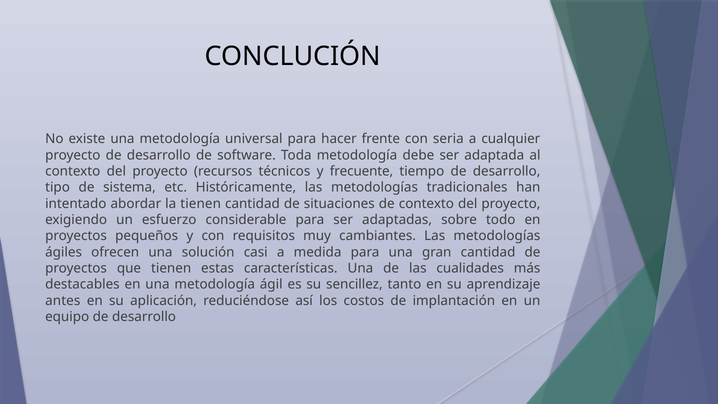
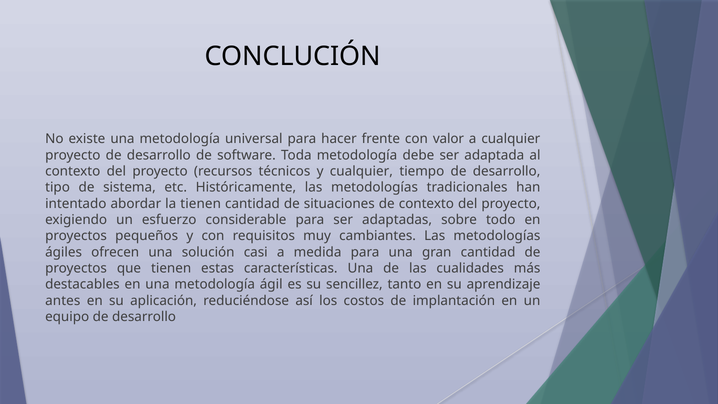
seria: seria -> valor (448, 139)
y frecuente: frecuente -> cualquier (361, 171)
